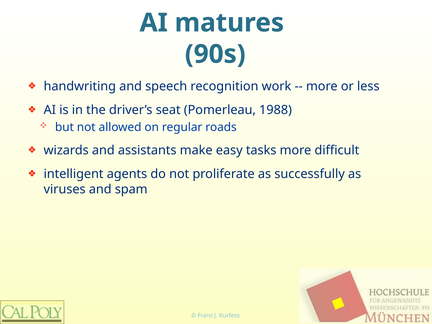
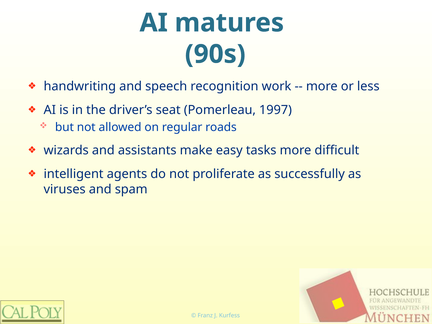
1988: 1988 -> 1997 (276, 110)
